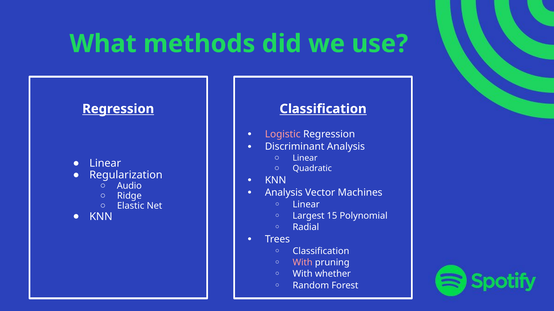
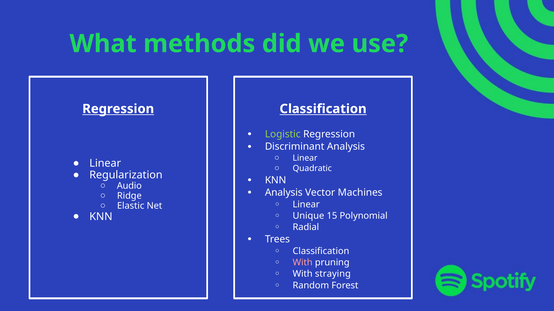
Logistic colour: pink -> light green (283, 135)
Largest: Largest -> Unique (308, 216)
whether: whether -> straying (333, 274)
